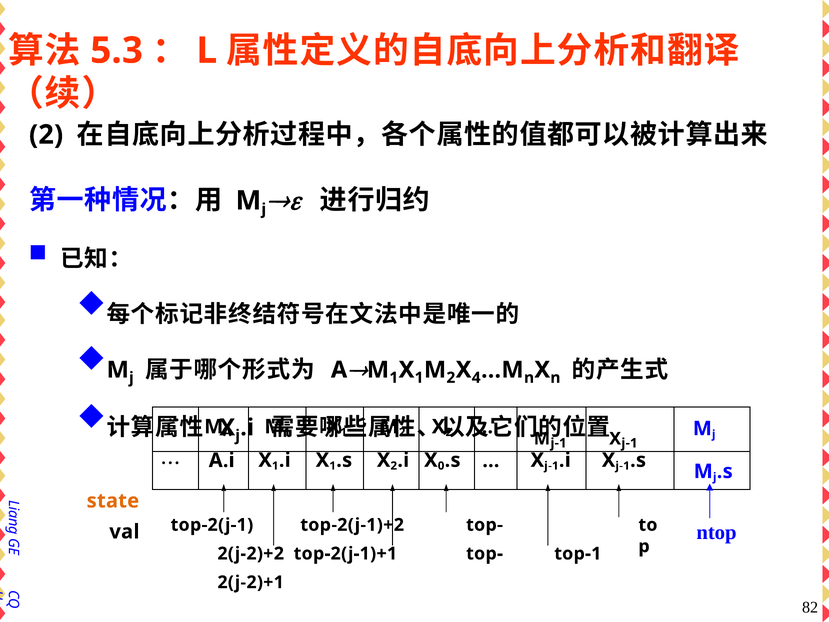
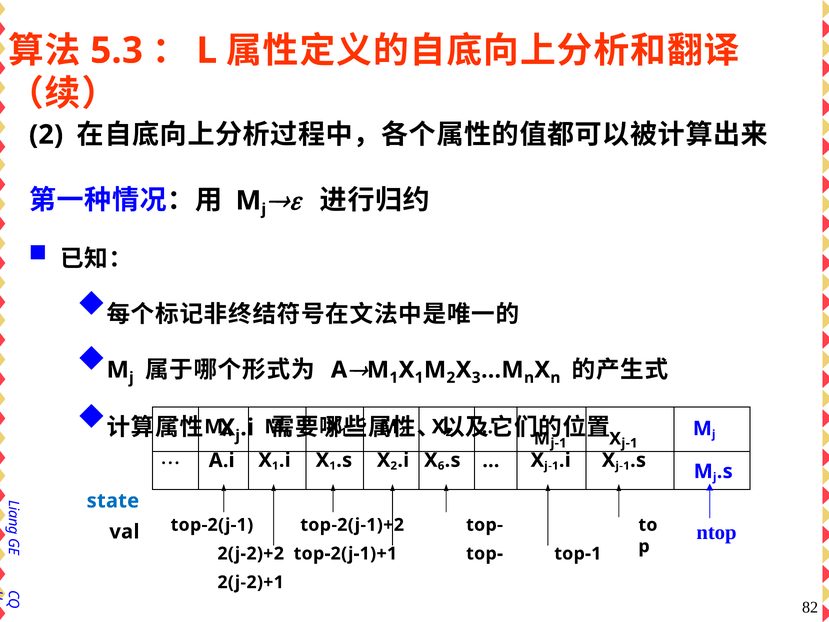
4: 4 -> 3 (476, 378)
0: 0 -> 6 (441, 466)
state colour: orange -> blue (113, 501)
